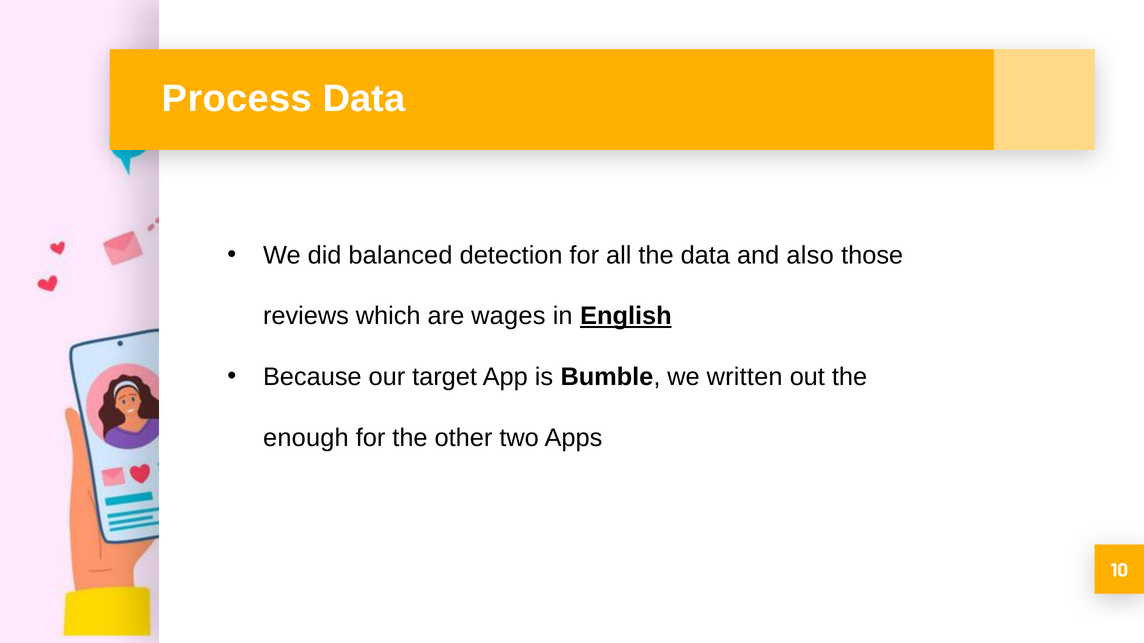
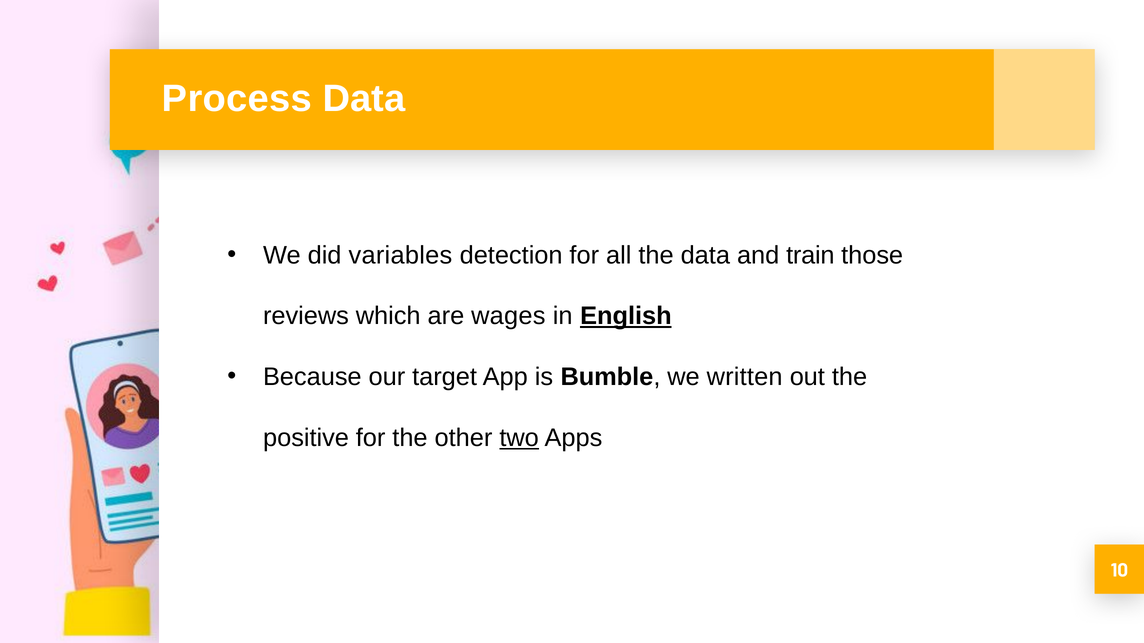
balanced: balanced -> variables (400, 255)
also: also -> train (810, 255)
enough: enough -> positive (306, 438)
two underline: none -> present (519, 438)
